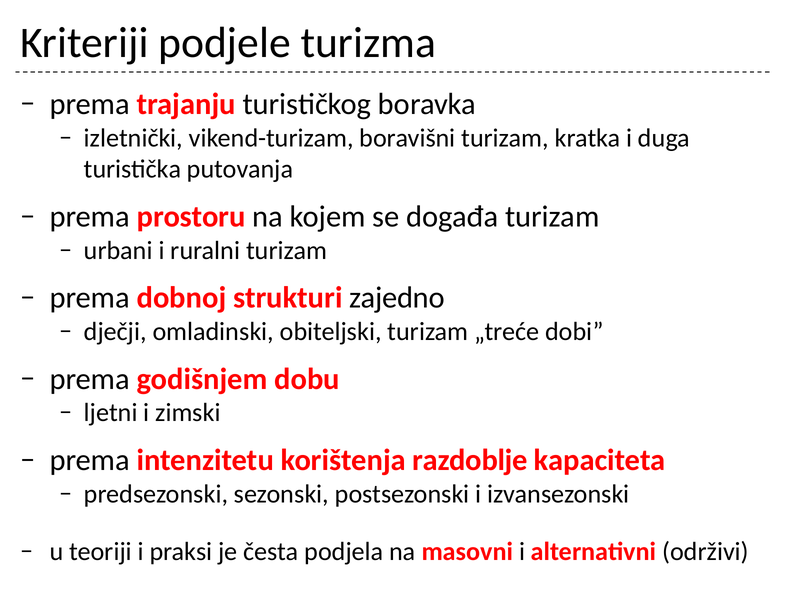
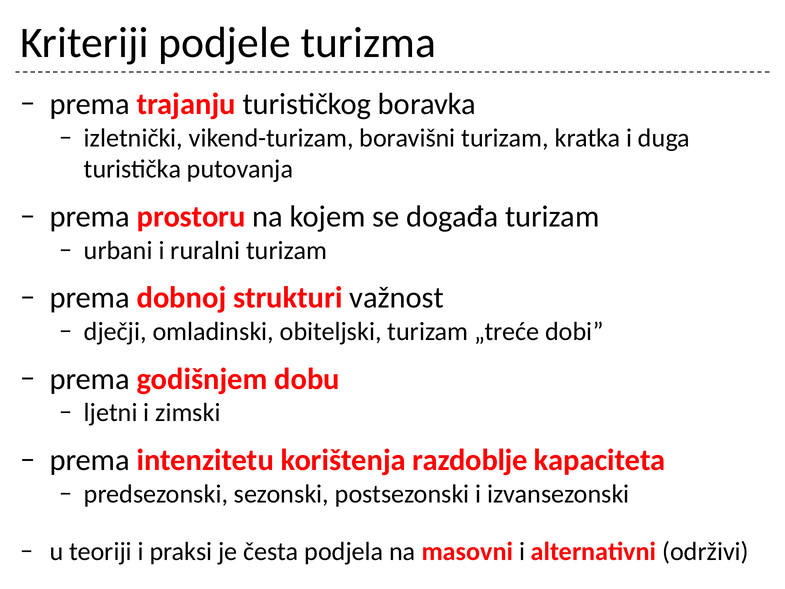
zajedno: zajedno -> važnost (397, 298)
